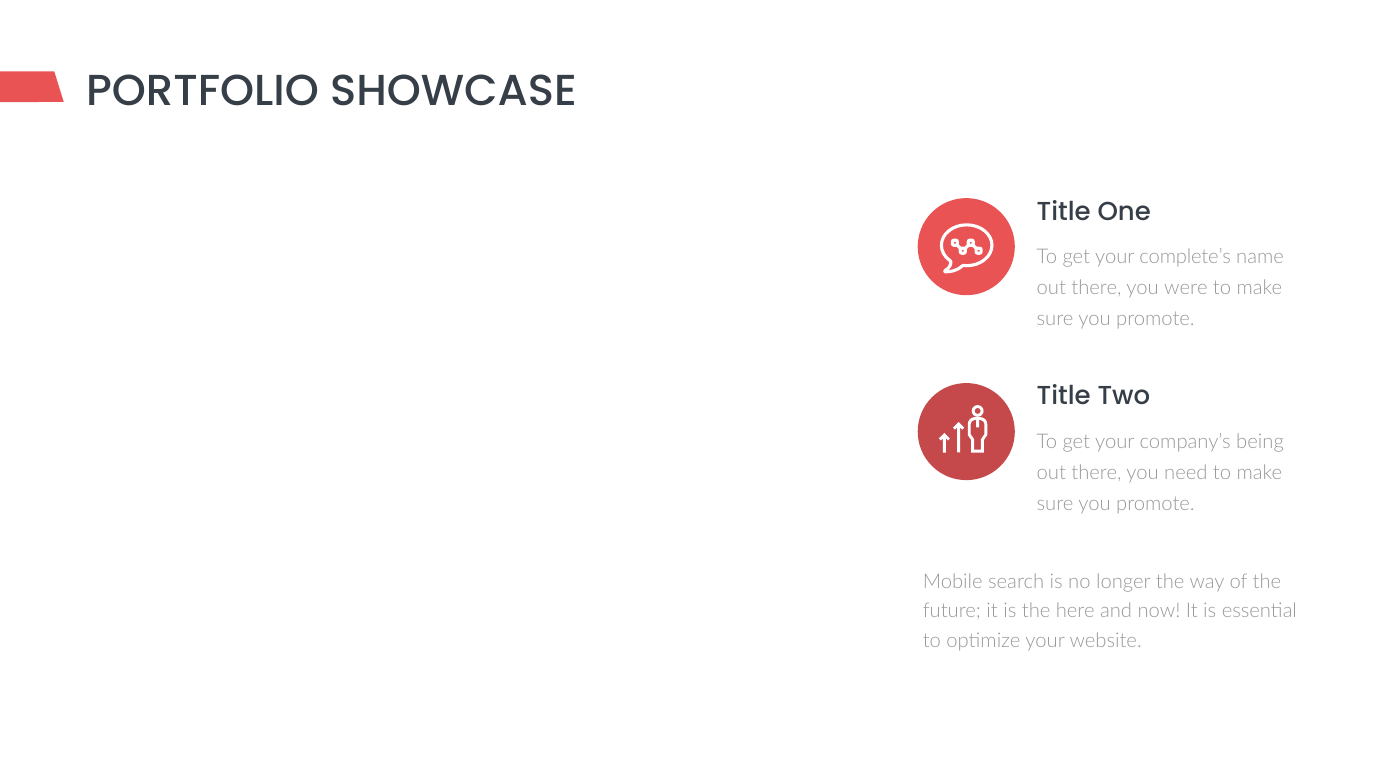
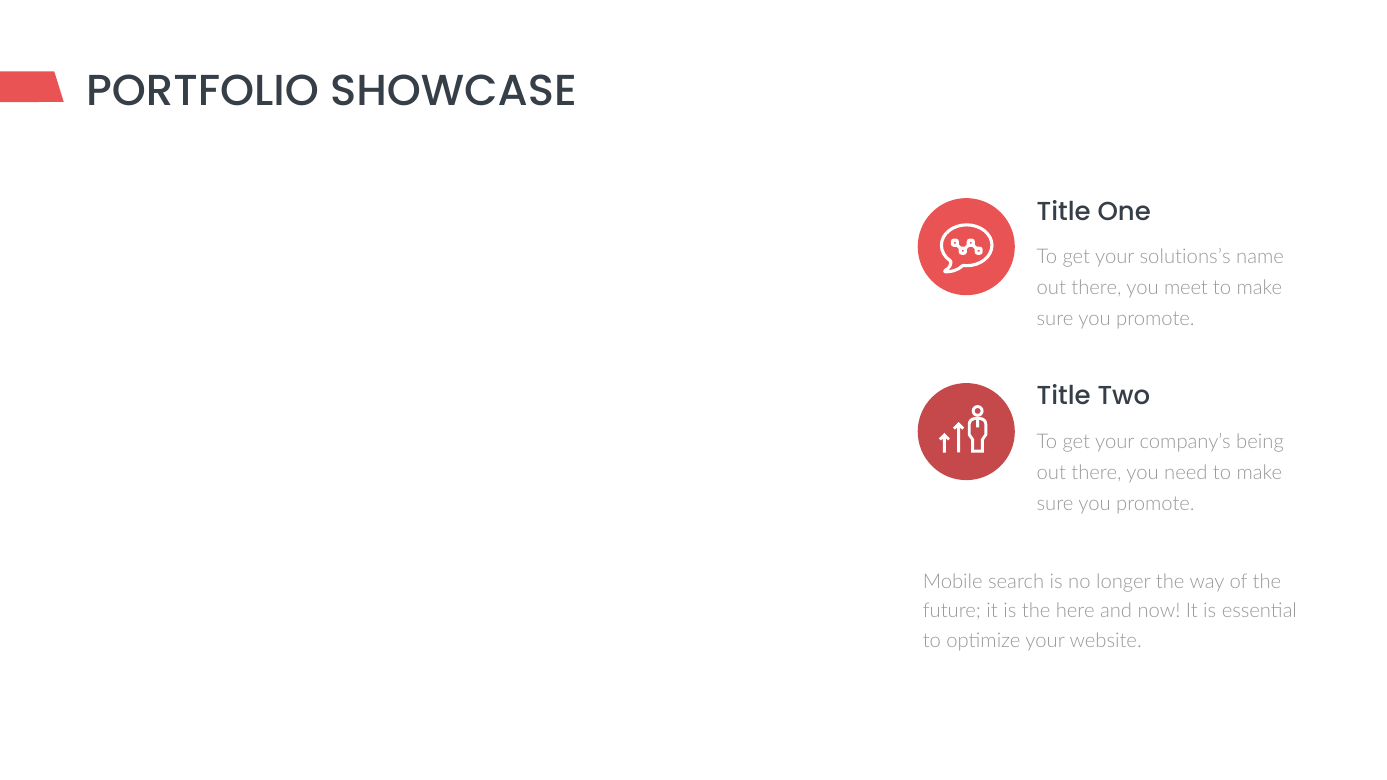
complete’s: complete’s -> solutions’s (1185, 257)
were: were -> meet (1186, 288)
